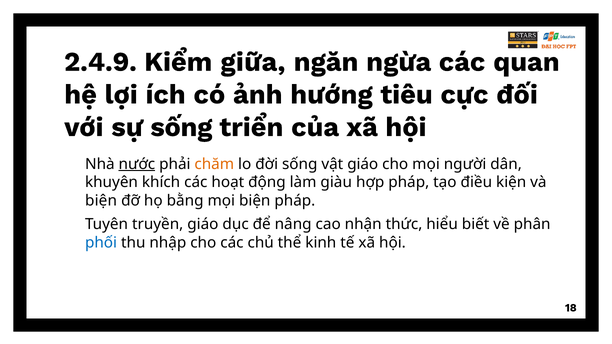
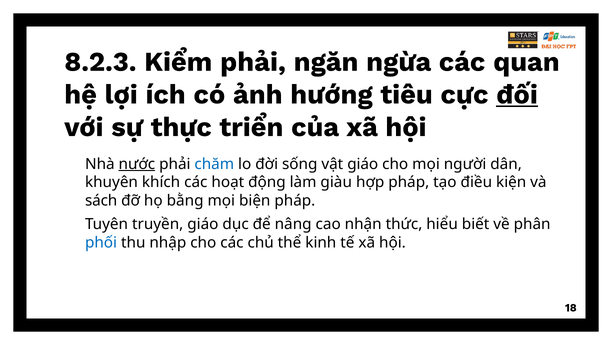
2.4.9: 2.4.9 -> 8.2.3 (100, 62)
Kiểm giữa: giữa -> phải (253, 62)
đối underline: none -> present (517, 95)
sự sống: sống -> thực (181, 127)
chăm colour: orange -> blue (214, 164)
biện: biện -> sách (101, 201)
